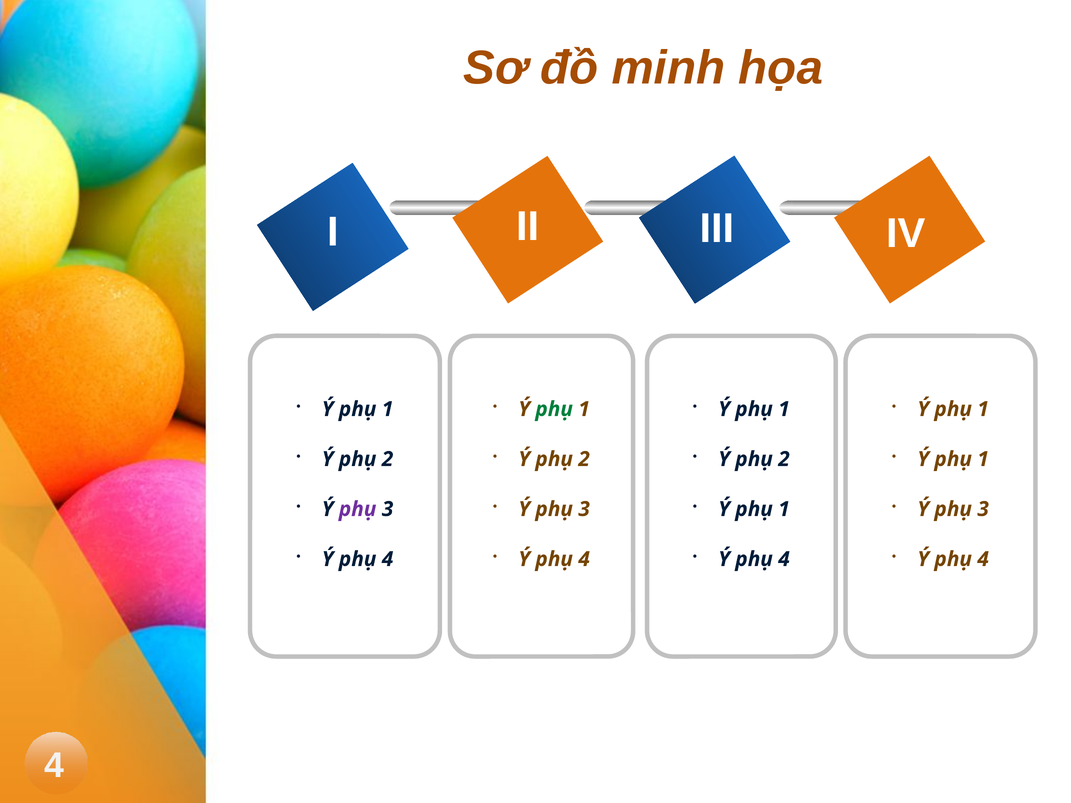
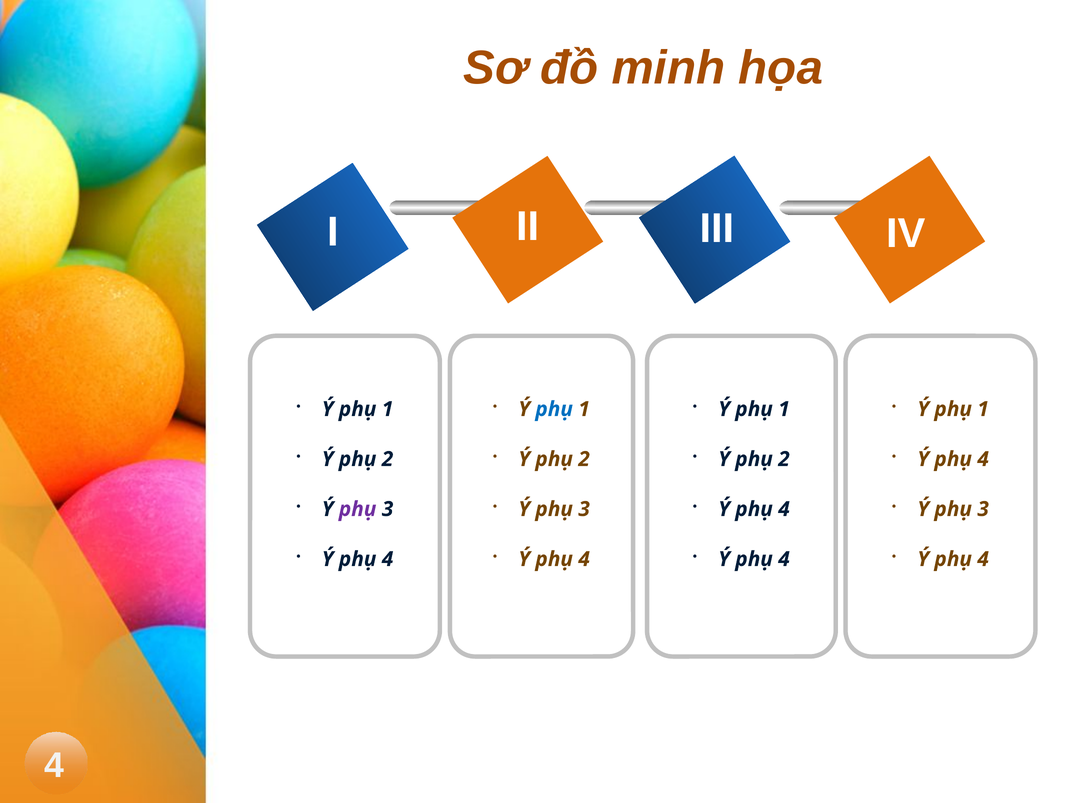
phụ colour: green -> blue (554, 409)
1: 1 -> 4 (983, 459)
1: 1 -> 4 (784, 509)
